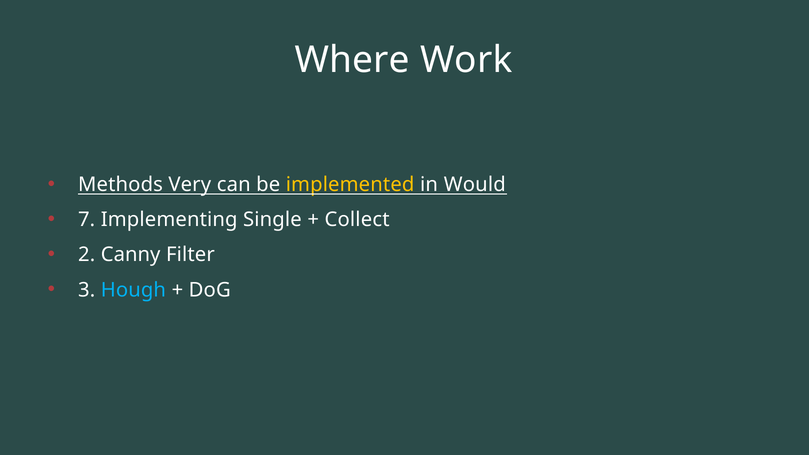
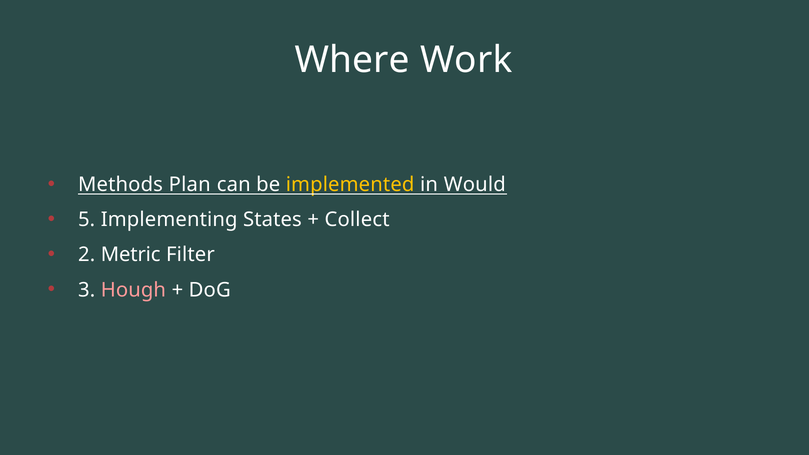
Very: Very -> Plan (190, 185)
7: 7 -> 5 (87, 220)
Single: Single -> States (272, 220)
Canny: Canny -> Metric (131, 255)
Hough colour: light blue -> pink (133, 290)
